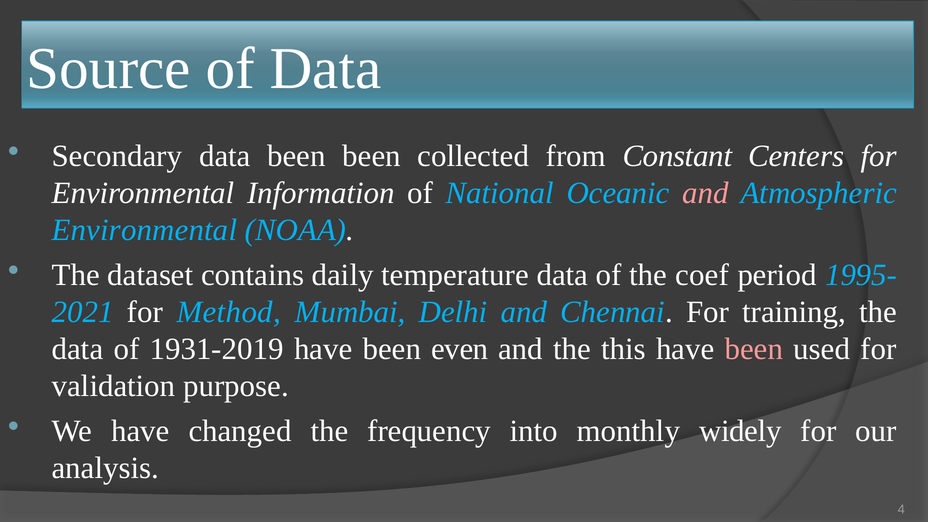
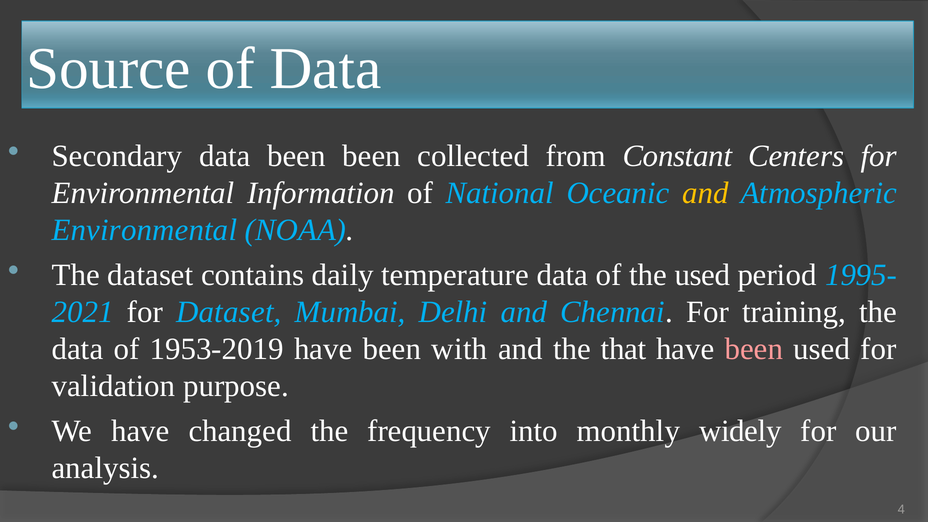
and colour: pink -> yellow (705, 193)
the coef: coef -> used (702, 275)
for Method: Method -> Dataset (229, 312)
1931-2019: 1931-2019 -> 1953-2019 (217, 349)
even: even -> with (459, 349)
this: this -> that (624, 349)
